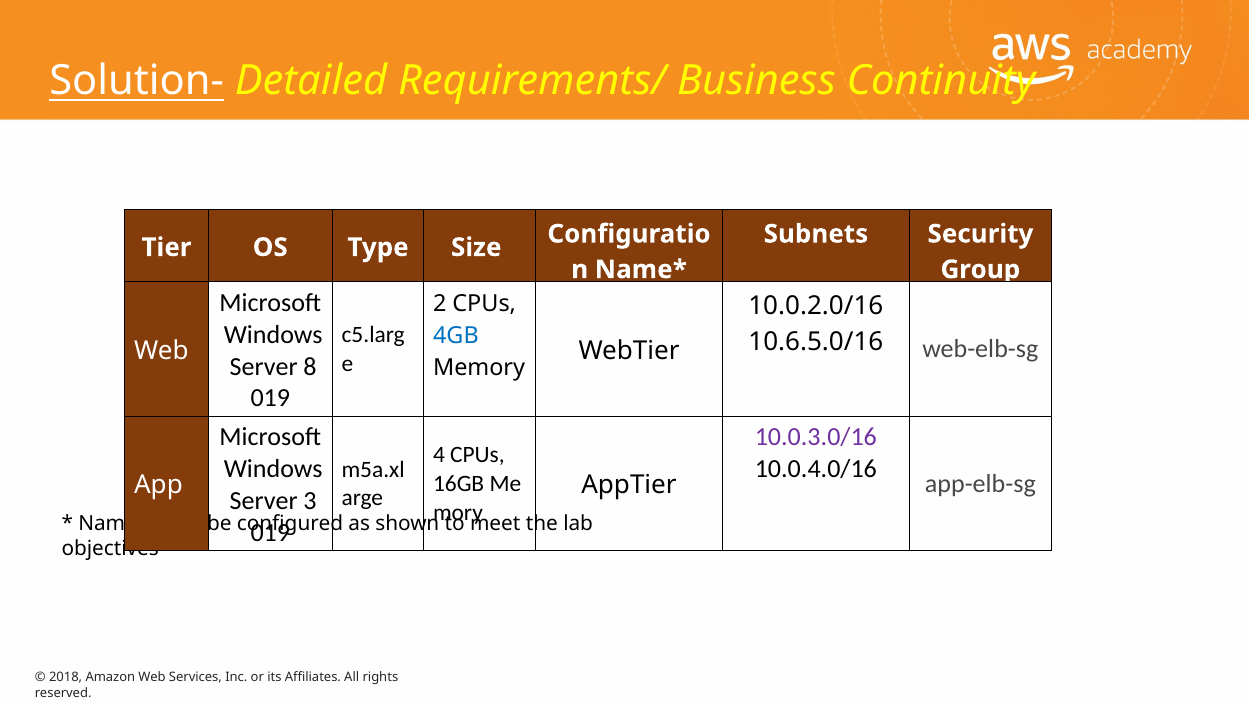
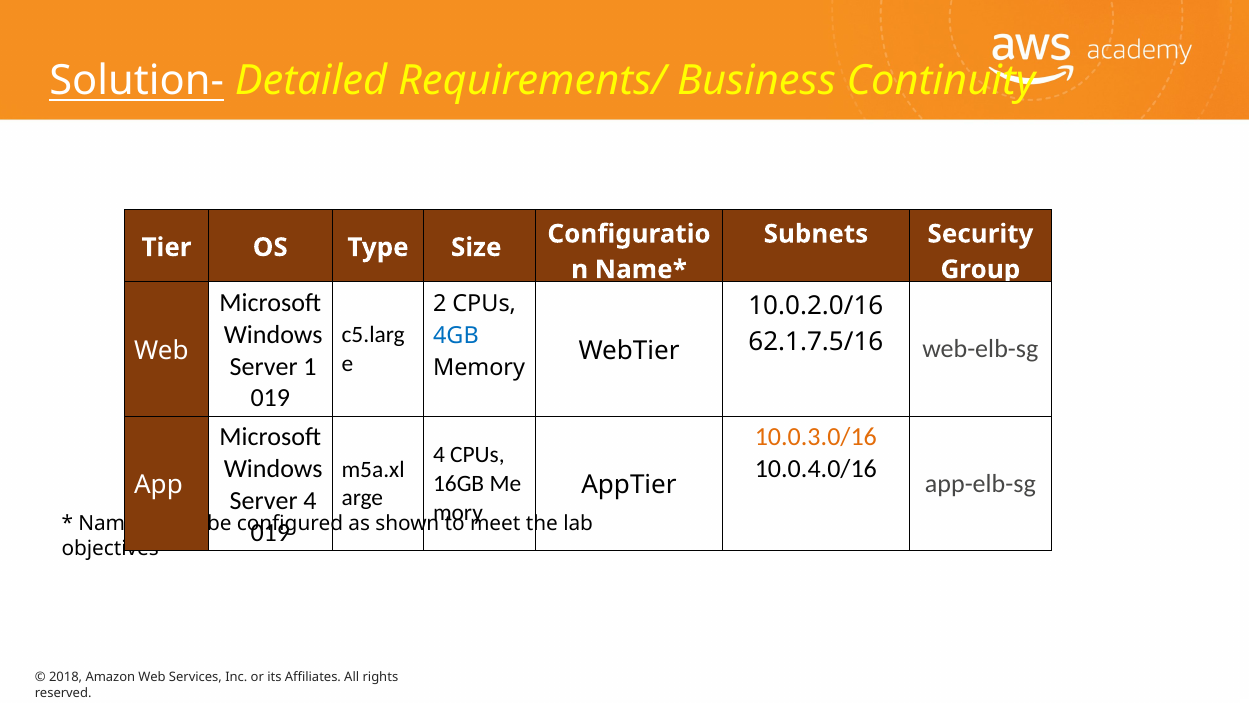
10.6.5.0/16: 10.6.5.0/16 -> 62.1.7.5/16 (816, 341)
8: 8 -> 1 (310, 366)
10.0.3.0/16 colour: purple -> orange (816, 437)
Server 3: 3 -> 4 (310, 501)
